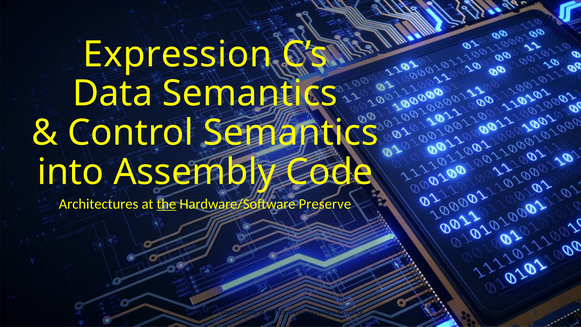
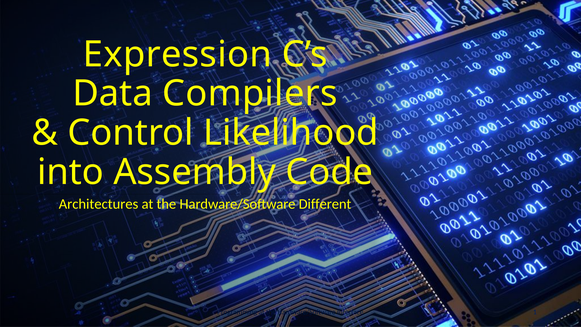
Data Semantics: Semantics -> Compilers (250, 94)
Control Semantics: Semantics -> Likelihood (291, 133)
the underline: present -> none (166, 204)
Preserve: Preserve -> Different (325, 204)
